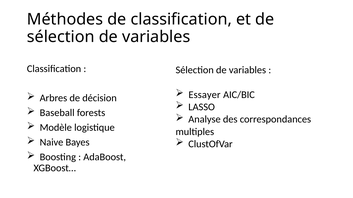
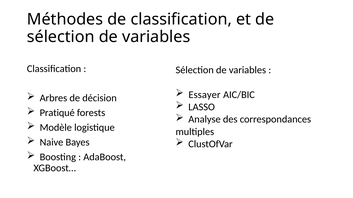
Baseball: Baseball -> Pratiqué (57, 113)
